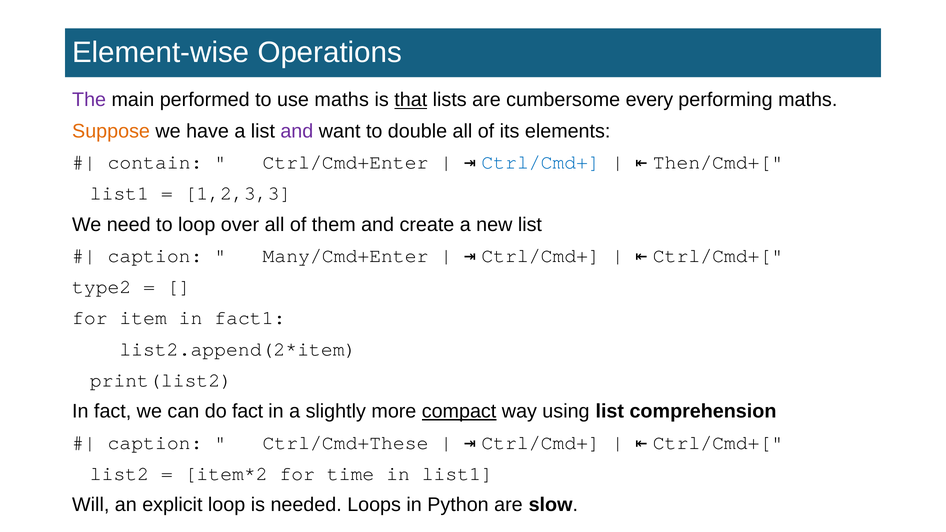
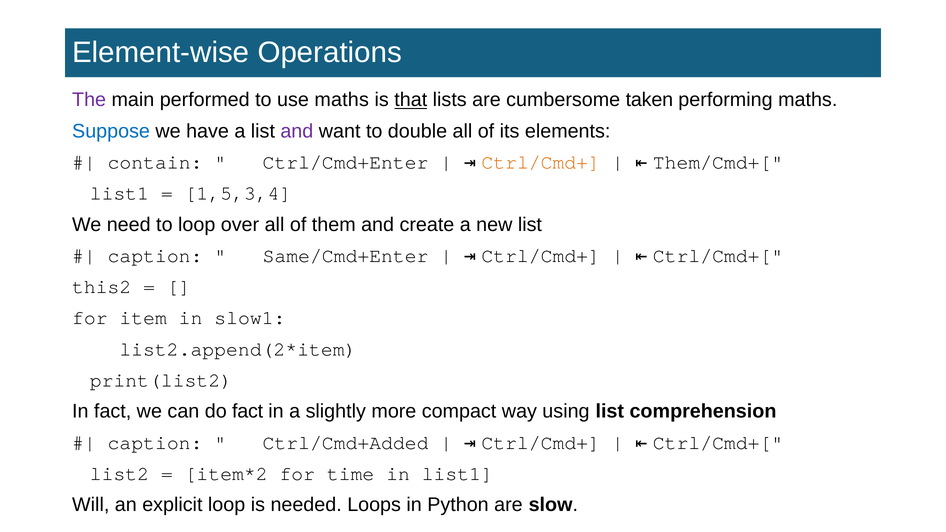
every: every -> taken (649, 100)
Suppose colour: orange -> blue (111, 131)
Ctrl/Cmd+ colour: blue -> orange (541, 162)
Then/Cmd+[: Then/Cmd+[ -> Them/Cmd+[ (718, 162)
1,2,3,3: 1,2,3,3 -> 1,5,3,4 (238, 193)
Many/Cmd+Enter: Many/Cmd+Enter -> Same/Cmd+Enter (346, 256)
type2: type2 -> this2 (102, 287)
fact1: fact1 -> slow1 (250, 318)
compact underline: present -> none (459, 411)
Ctrl/Cmd+These: Ctrl/Cmd+These -> Ctrl/Cmd+Added (346, 443)
